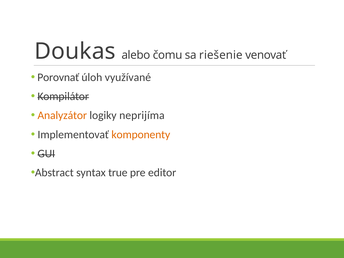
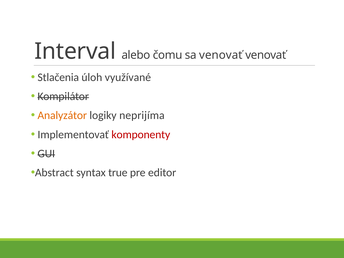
Doukas: Doukas -> Interval (75, 51)
sa riešenie: riešenie -> venovať (221, 55)
Porovnať: Porovnať -> Stlačenia (58, 77)
komponenty colour: orange -> red (141, 134)
